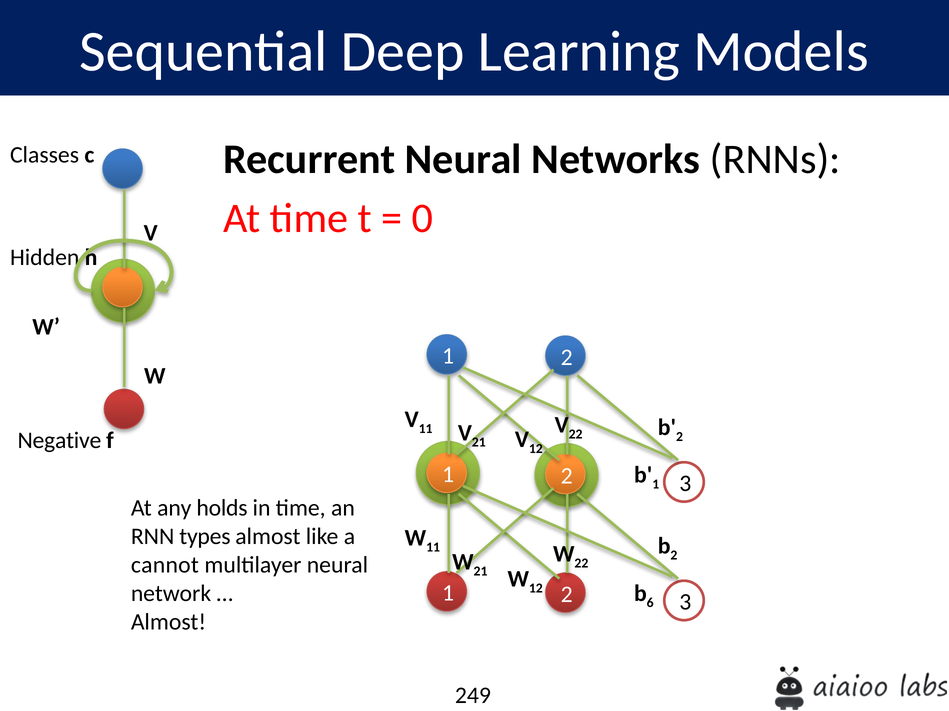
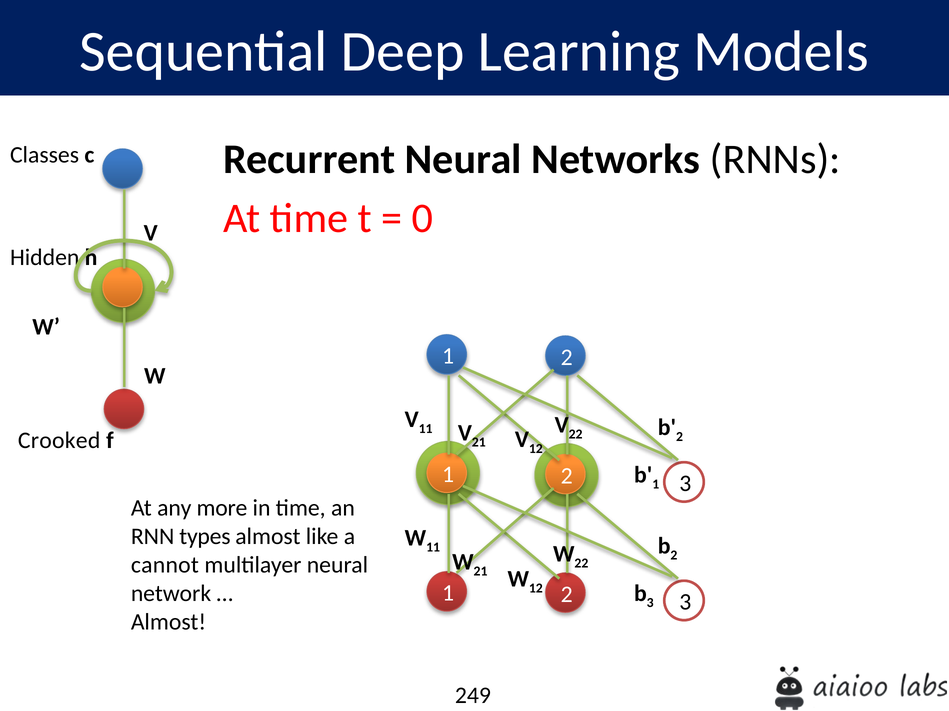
Negative: Negative -> Crooked (59, 441)
holds: holds -> more (222, 509)
6: 6 -> 3 (650, 603)
